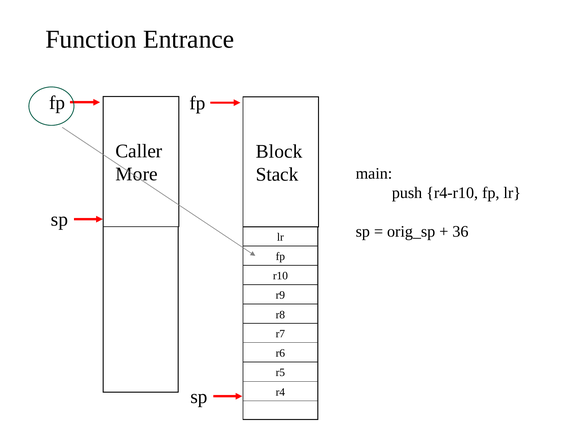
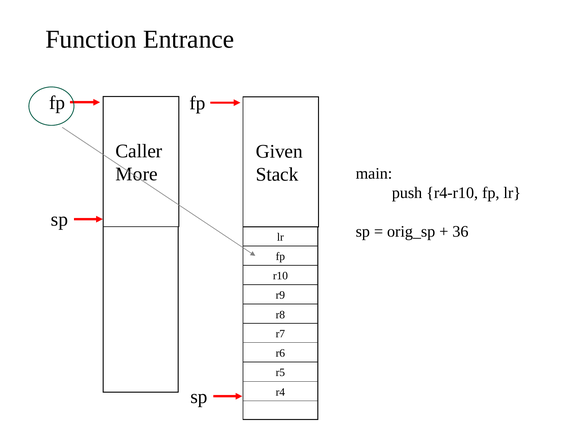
Block: Block -> Given (279, 151)
